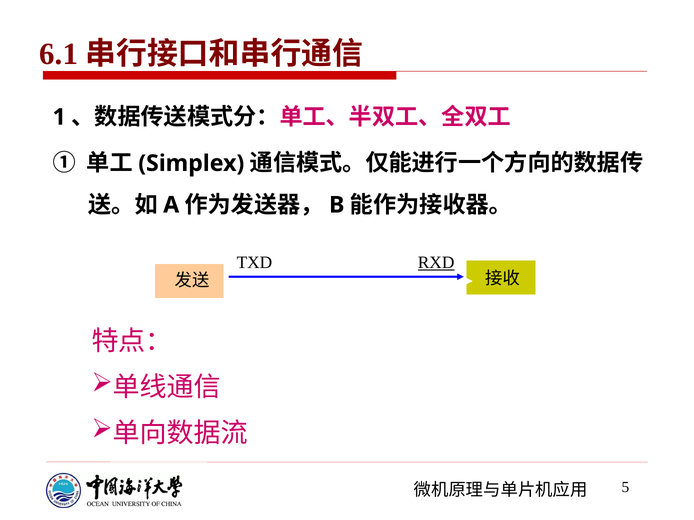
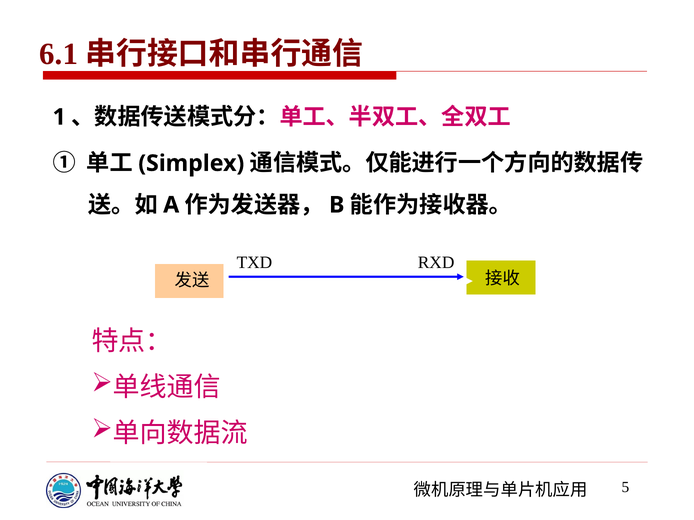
RXD underline: present -> none (436, 263)
